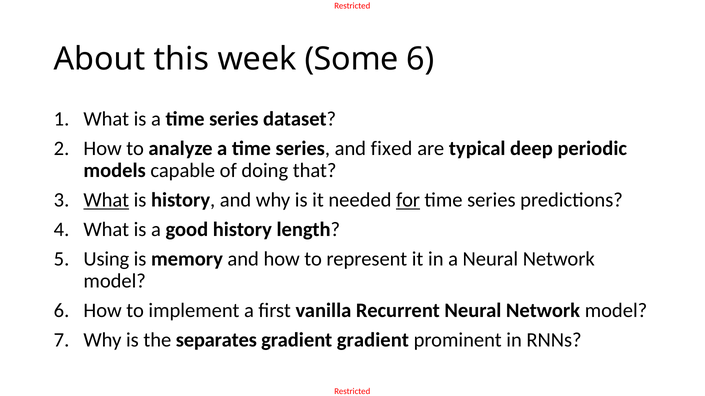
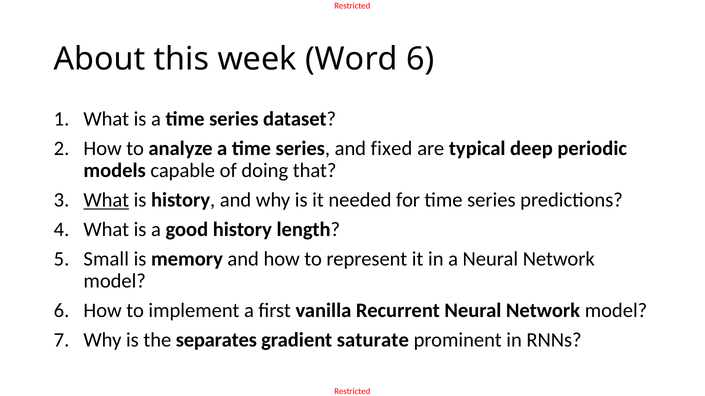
Some: Some -> Word (351, 59)
for underline: present -> none (408, 200)
Using: Using -> Small (106, 259)
gradient gradient: gradient -> saturate (373, 341)
